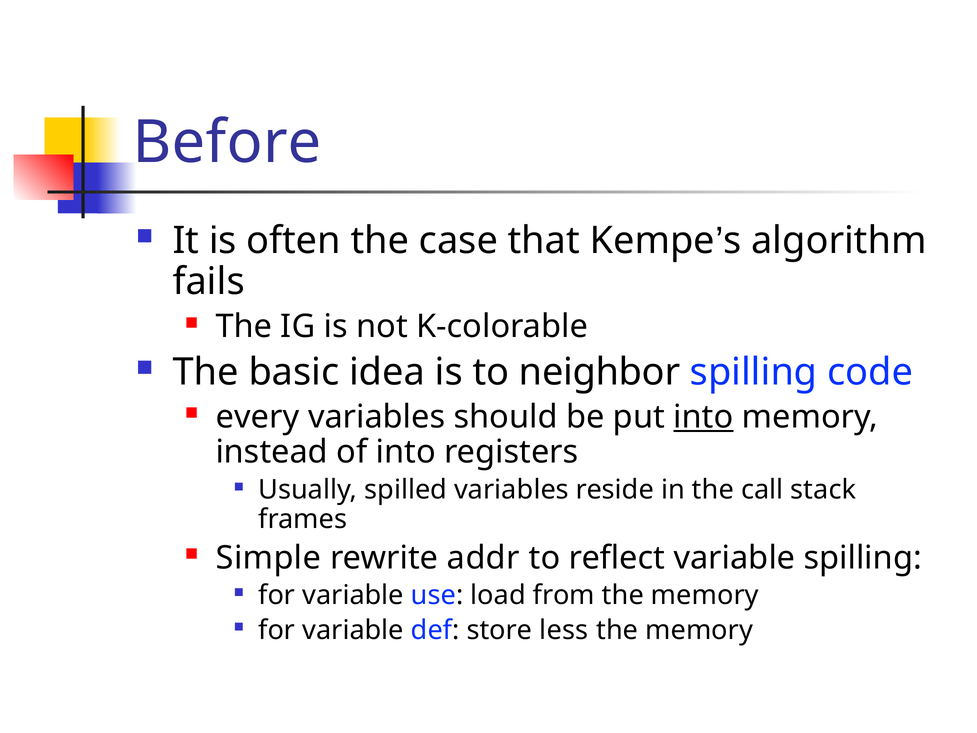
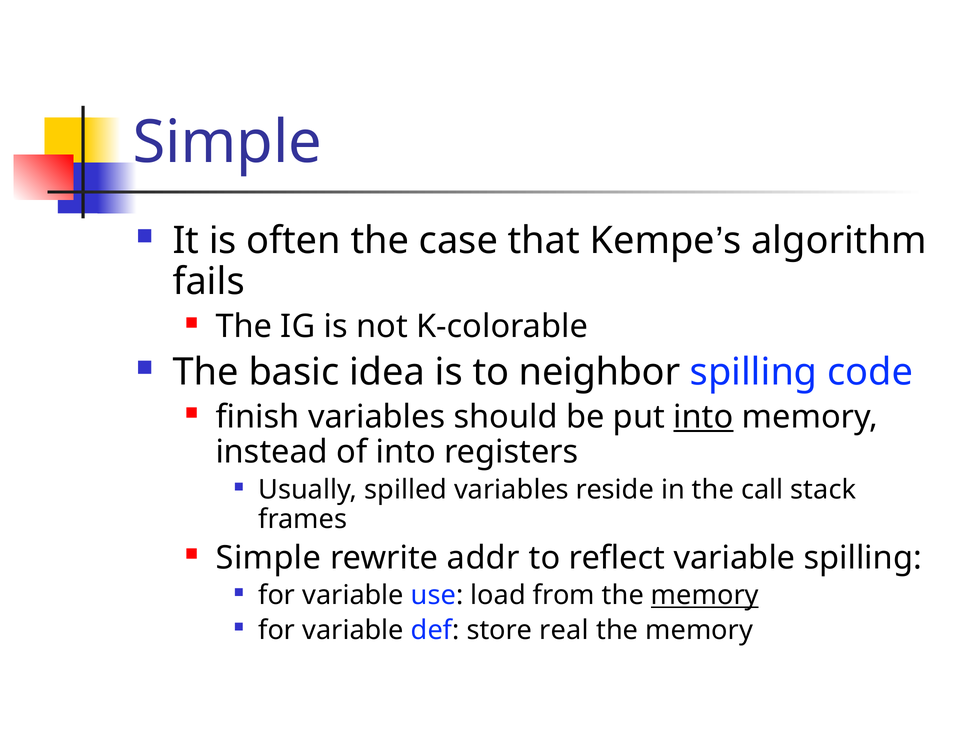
Before: Before -> Simple (227, 143)
every: every -> finish (258, 417)
memory underline: none -> present (705, 595)
less: less -> real (564, 630)
